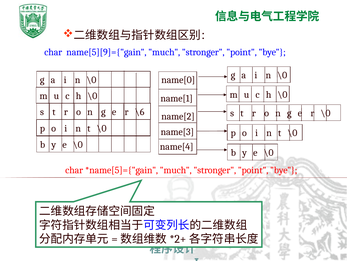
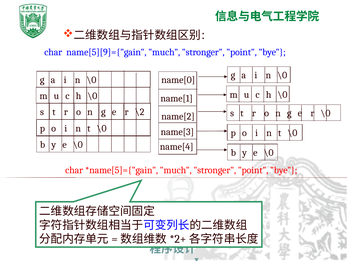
\6: \6 -> \2 (140, 112)
